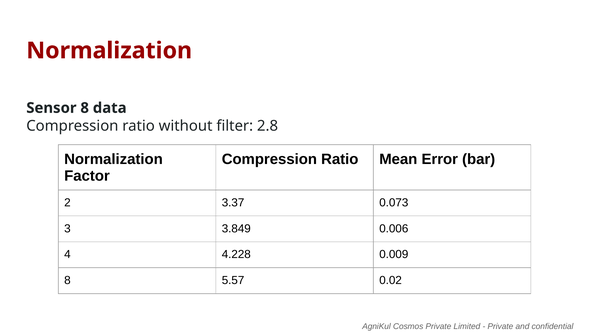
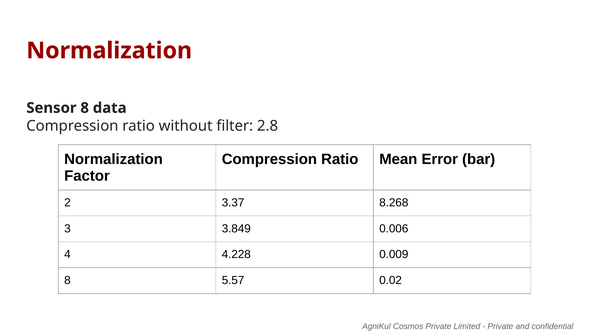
0.073: 0.073 -> 8.268 (394, 203)
